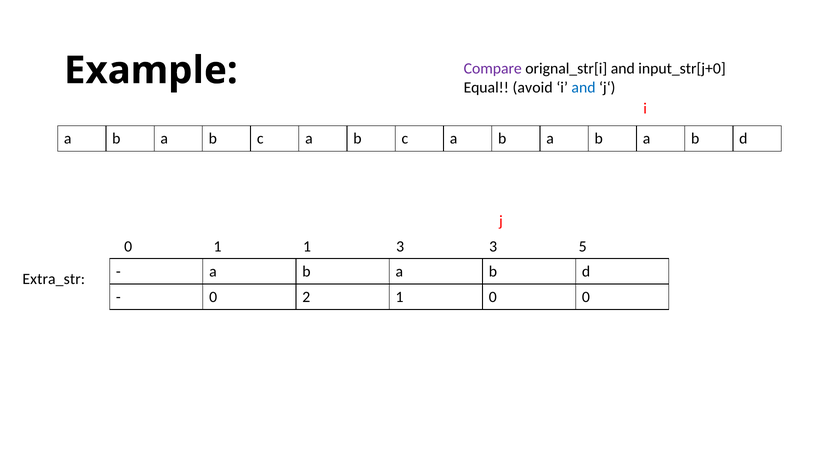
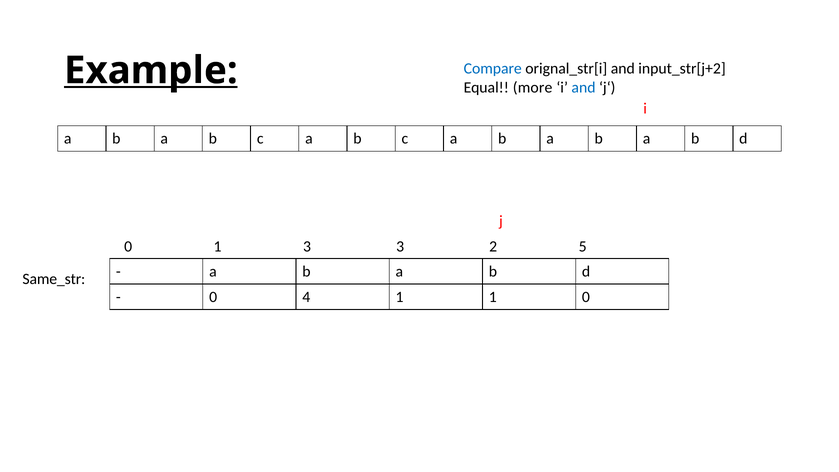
Compare colour: purple -> blue (493, 69)
input_str[j+0: input_str[j+0 -> input_str[j+2 (682, 69)
Example underline: none -> present (151, 70)
avoid: avoid -> more (533, 88)
1 1: 1 -> 3 (307, 247)
3 3: 3 -> 2 (493, 247)
Extra_str: Extra_str -> Same_str (54, 279)
2: 2 -> 4 (306, 297)
1 0: 0 -> 1 (493, 297)
